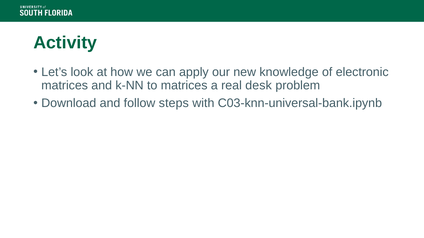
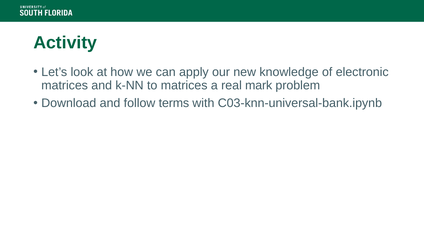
desk: desk -> mark (259, 86)
steps: steps -> terms (174, 103)
